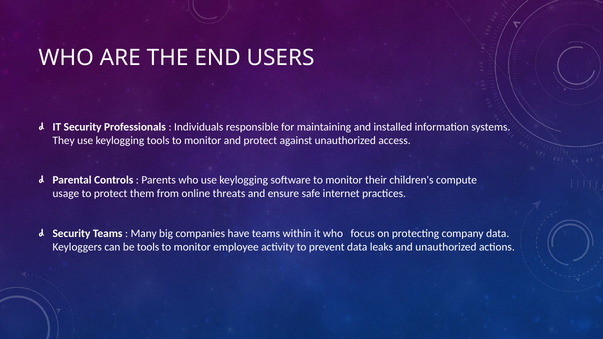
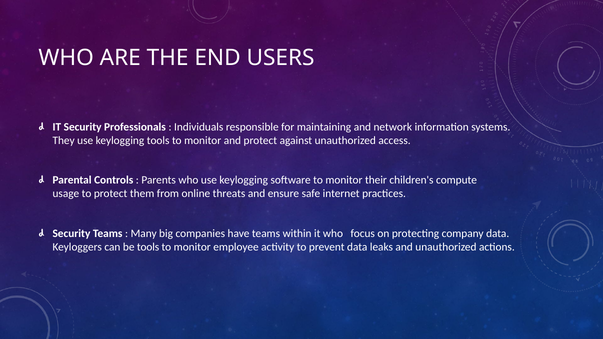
installed: installed -> network (393, 127)
